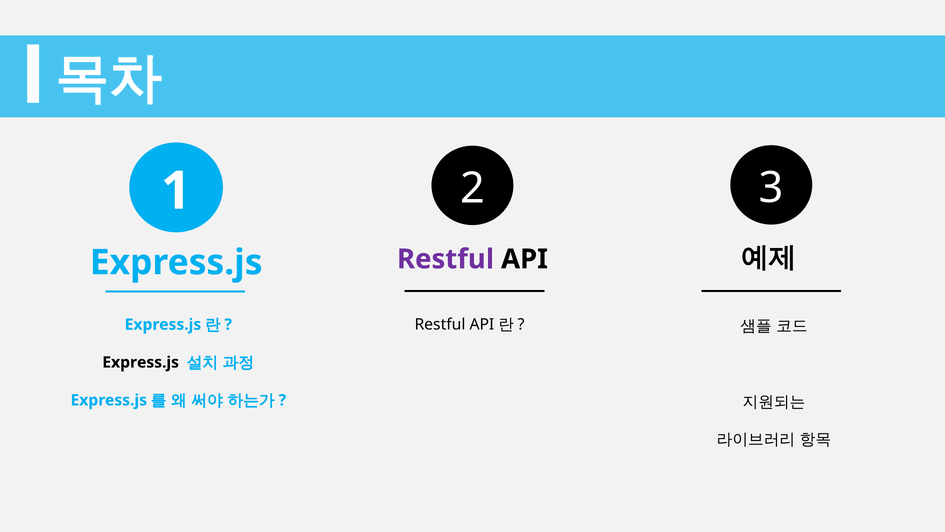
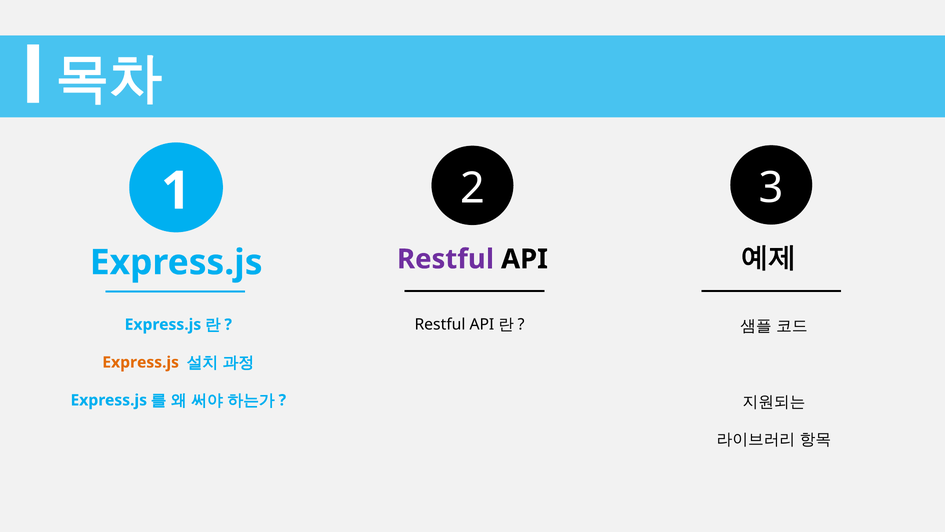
Express.js colour: black -> orange (141, 362)
